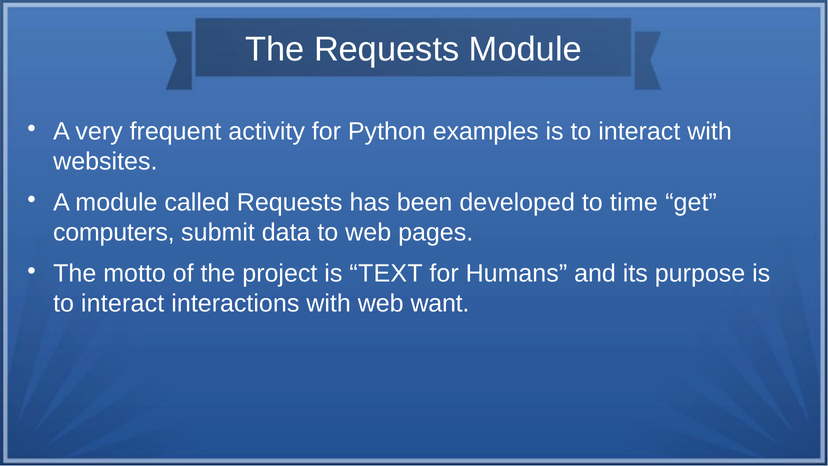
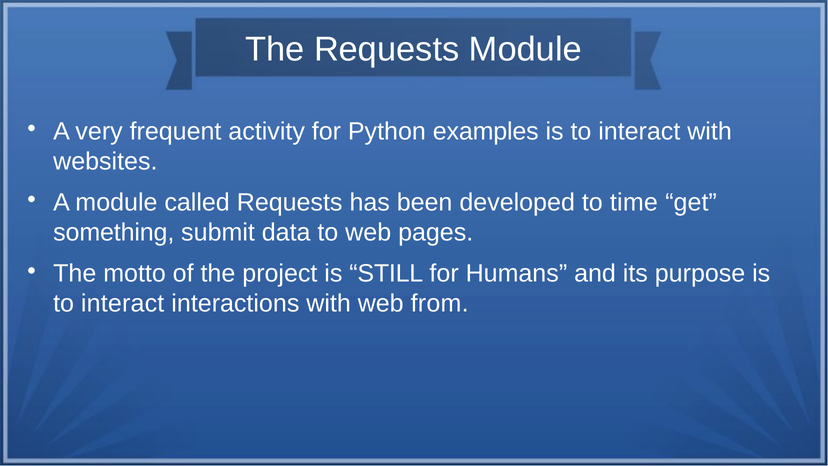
computers: computers -> something (114, 232)
TEXT: TEXT -> STILL (386, 274)
want: want -> from (440, 304)
